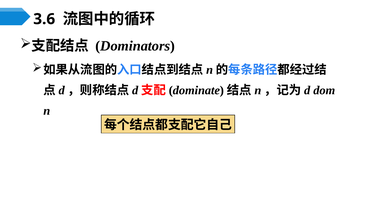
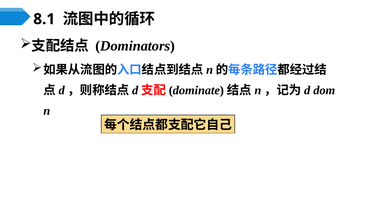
3.6: 3.6 -> 8.1 (44, 19)
